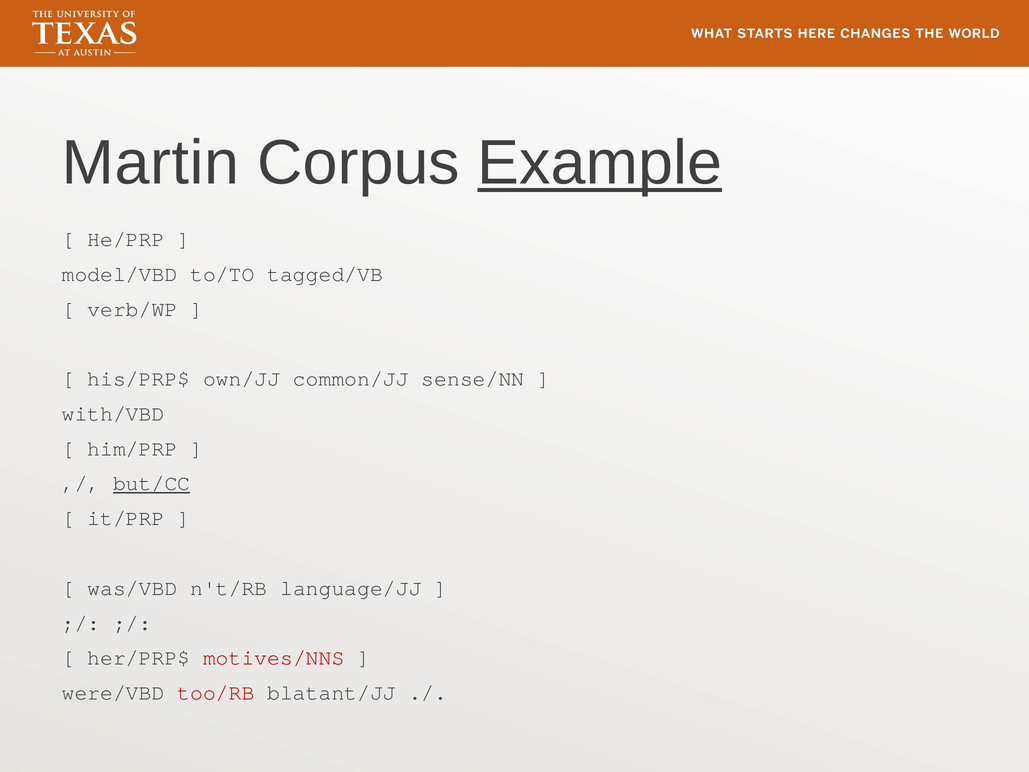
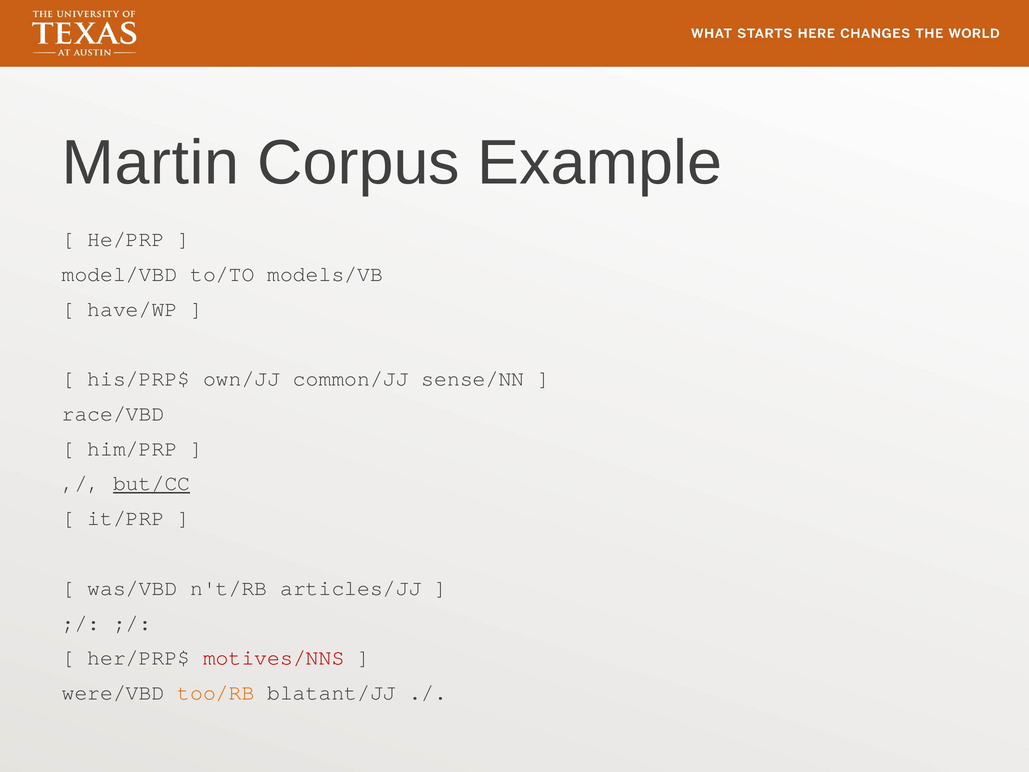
Example underline: present -> none (600, 163)
tagged/VB: tagged/VB -> models/VB (325, 274)
verb/WP: verb/WP -> have/WP (132, 309)
with/VBD: with/VBD -> race/VBD (113, 413)
language/JJ: language/JJ -> articles/JJ (351, 588)
too/RB colour: red -> orange (216, 693)
